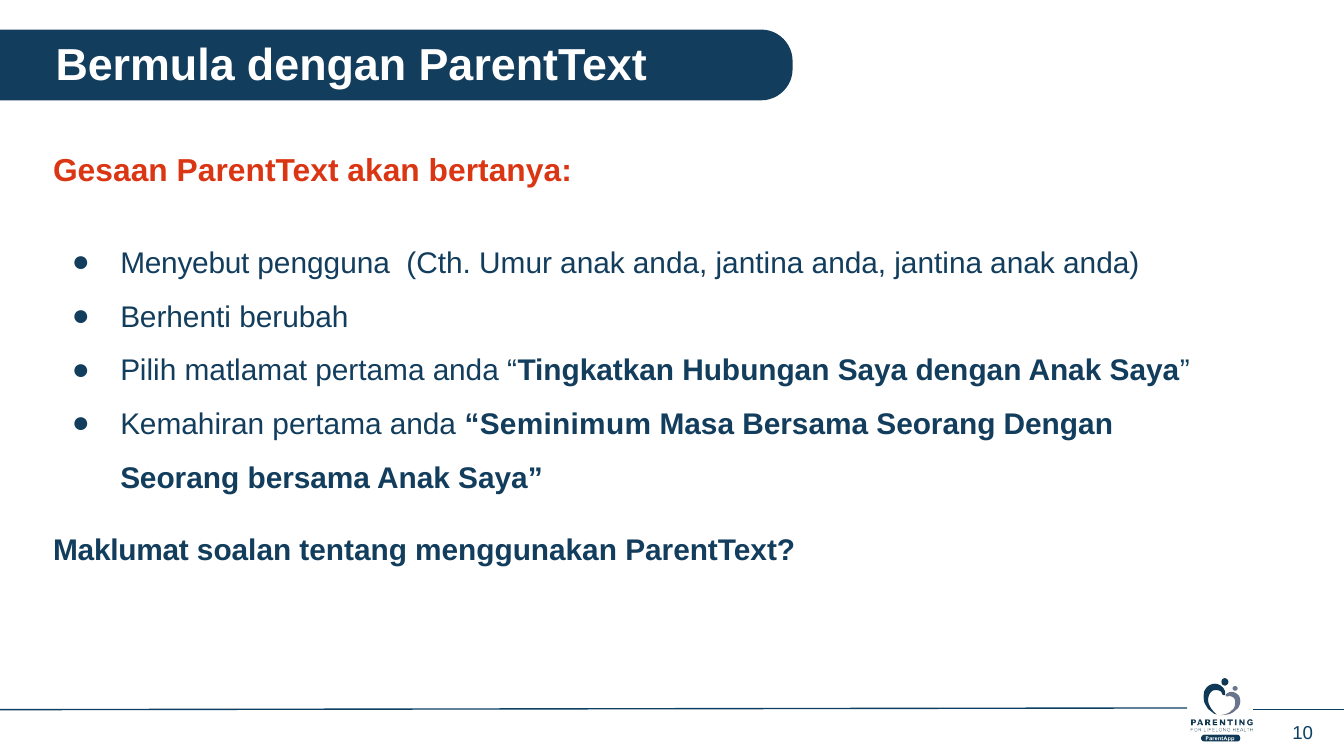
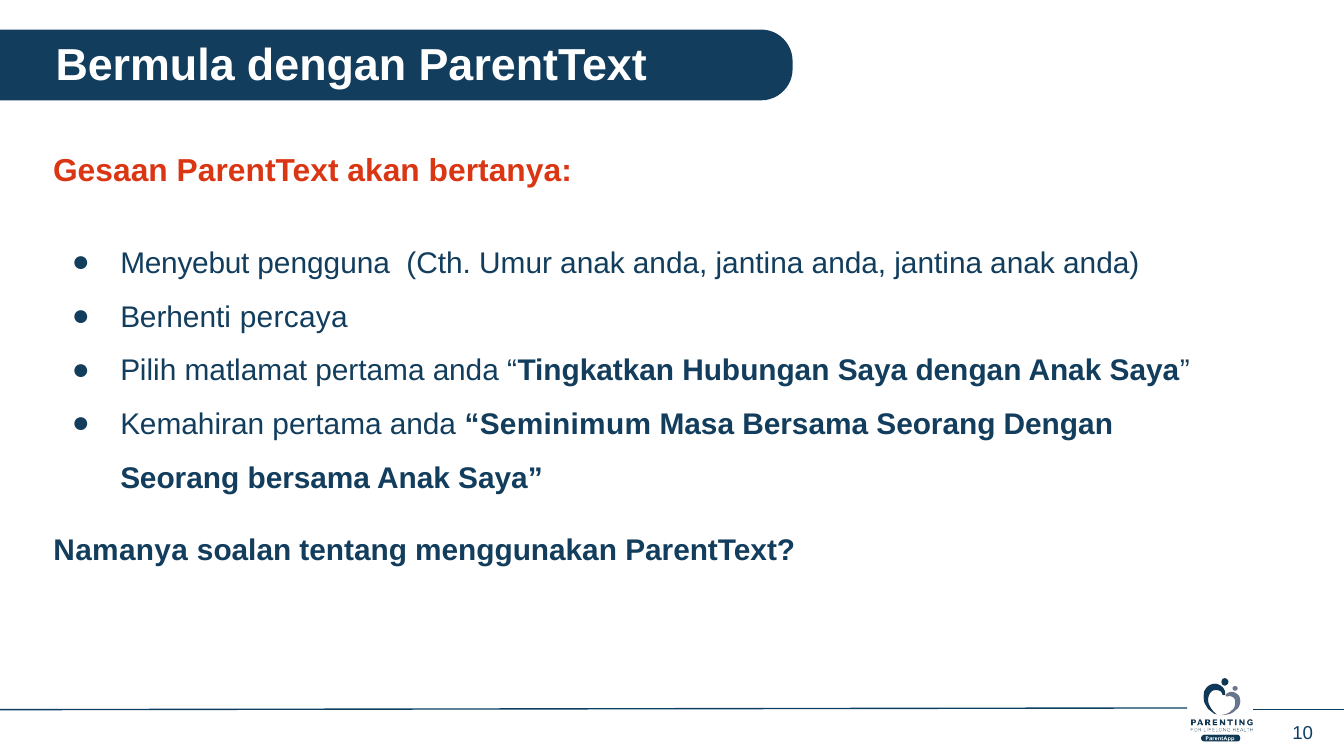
berubah: berubah -> percaya (294, 317)
Maklumat: Maklumat -> Namanya (121, 551)
